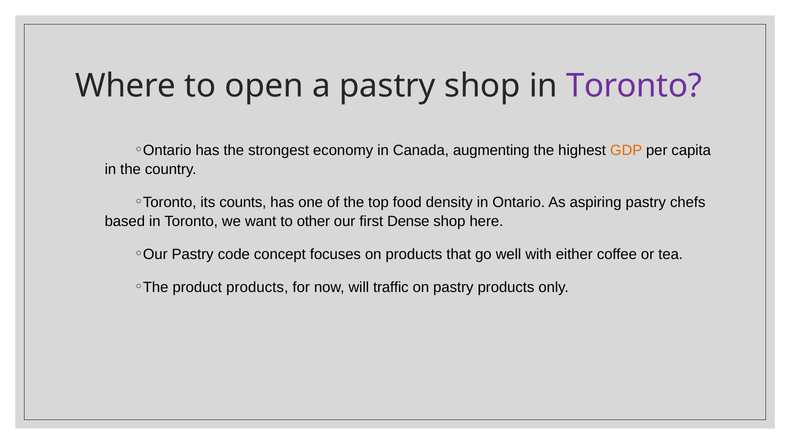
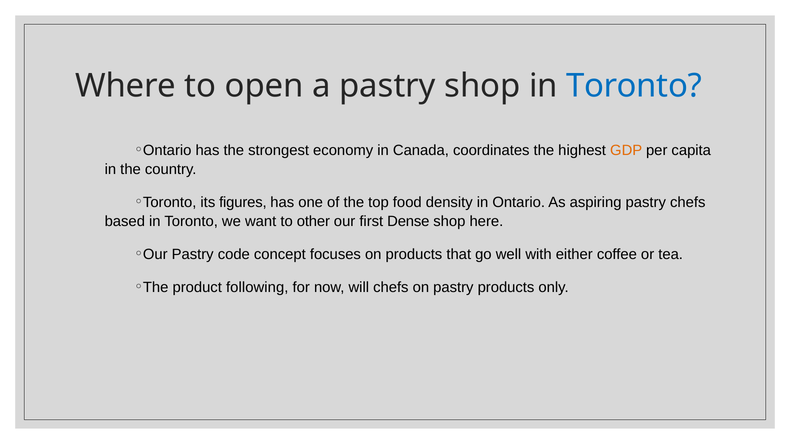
Toronto colour: purple -> blue (634, 86)
augmenting: augmenting -> coordinates (491, 150)
counts: counts -> figures (243, 202)
product products: products -> following (257, 287)
will traffic: traffic -> chefs (391, 287)
